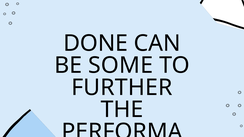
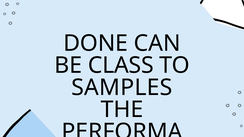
SOME: SOME -> CLASS (121, 65)
FURTHER: FURTHER -> SAMPLES (122, 88)
